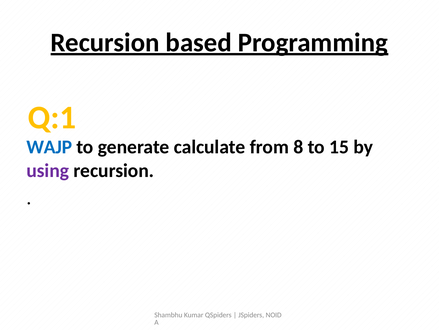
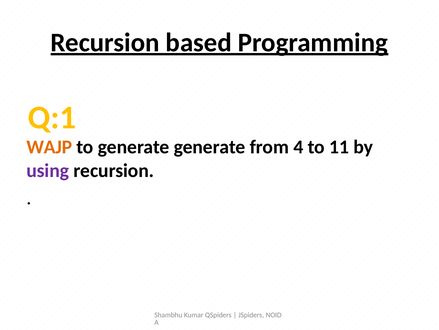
WAJP colour: blue -> orange (49, 147)
generate calculate: calculate -> generate (210, 147)
8: 8 -> 4 (298, 147)
15: 15 -> 11 (339, 147)
